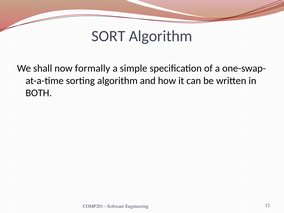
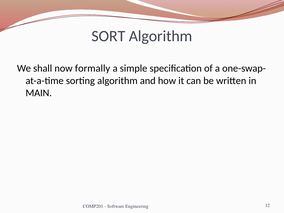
BOTH: BOTH -> MAIN (39, 93)
